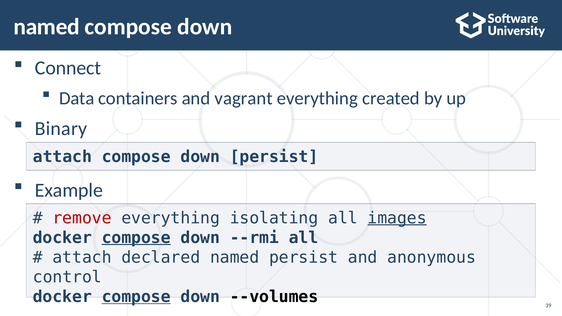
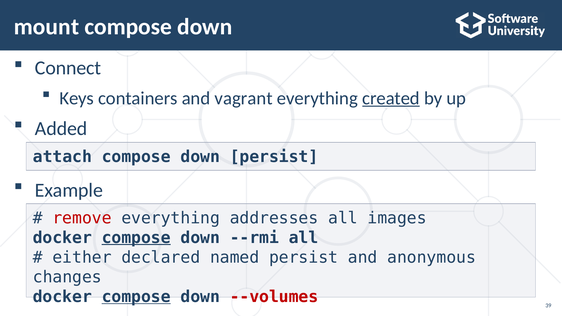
named: named -> mount (46, 27)
Data: Data -> Keys (77, 98)
created underline: none -> present (391, 98)
Binary: Binary -> Added (61, 128)
isolating: isolating -> addresses (274, 218)
images underline: present -> none (397, 218)
attach: attach -> either (82, 257)
control: control -> changes (67, 277)
--volumes colour: black -> red (274, 297)
